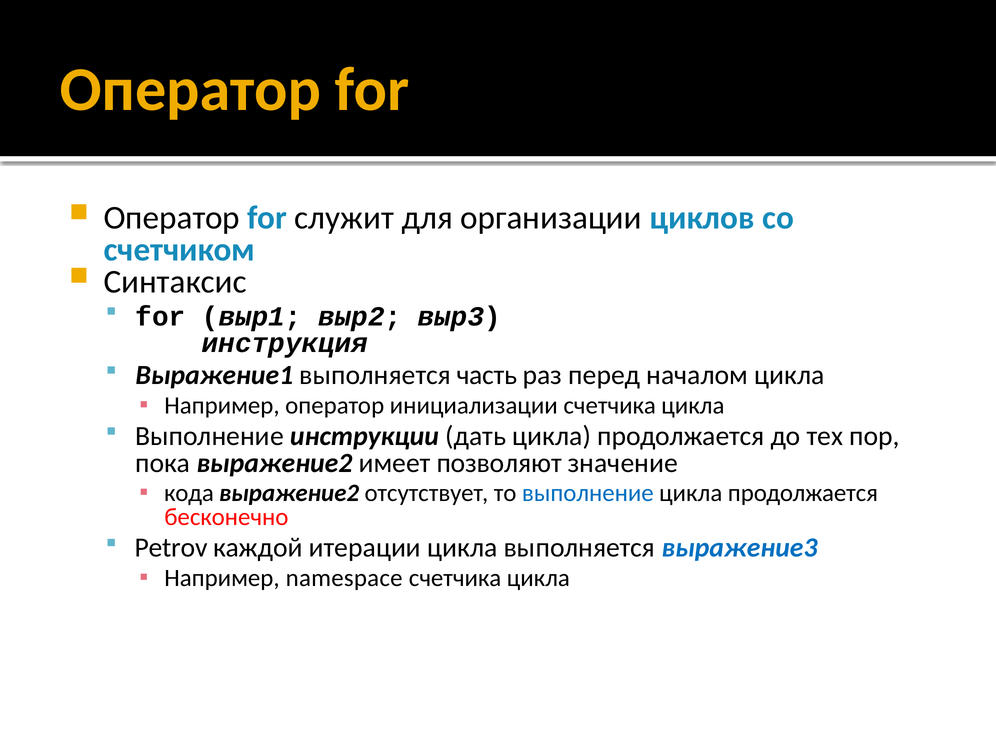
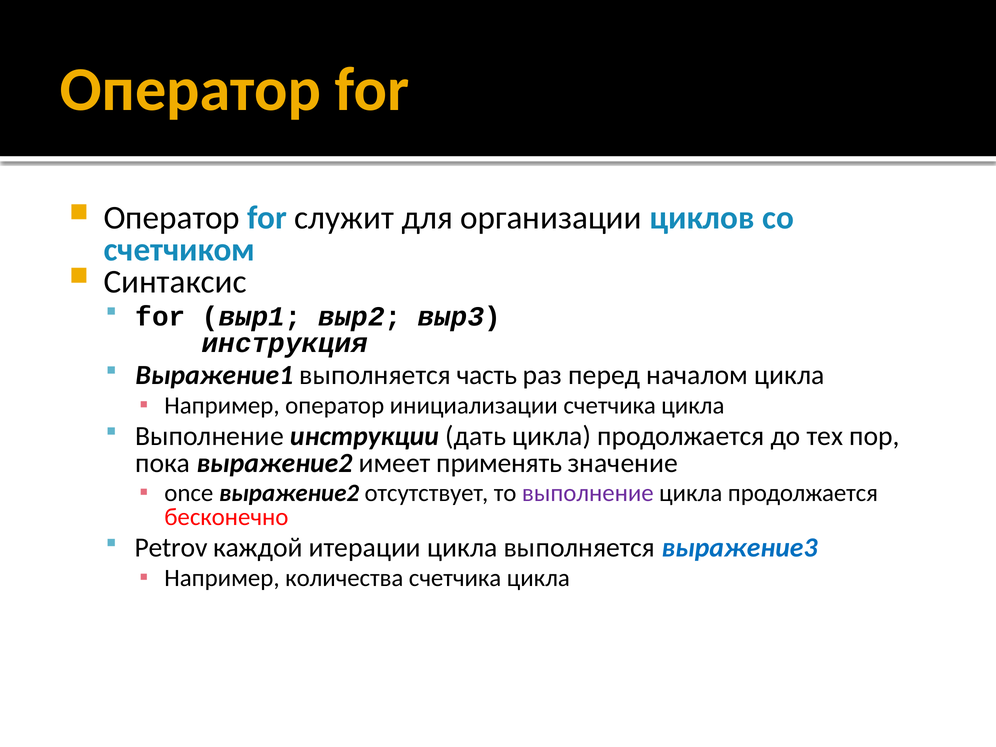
позволяют: позволяют -> применять (499, 463)
кода: кода -> once (189, 493)
выполнение colour: blue -> purple (588, 493)
namespace: namespace -> количества (344, 578)
